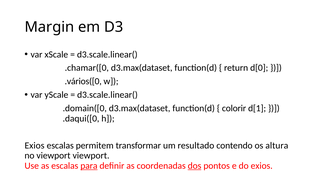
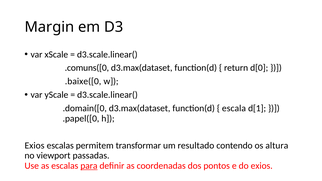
.chamar([0: .chamar([0 -> .comuns([0 (87, 68)
.vários([0: .vários([0 -> .baixe([0 (83, 81)
colorir: colorir -> escala (234, 108)
.daqui([0: .daqui([0 -> .papel([0 (81, 119)
viewport viewport: viewport -> passadas (91, 156)
dos underline: present -> none (195, 166)
